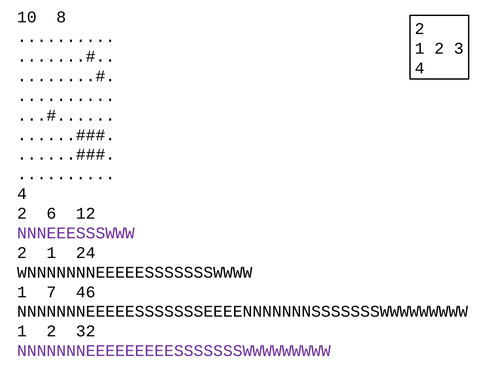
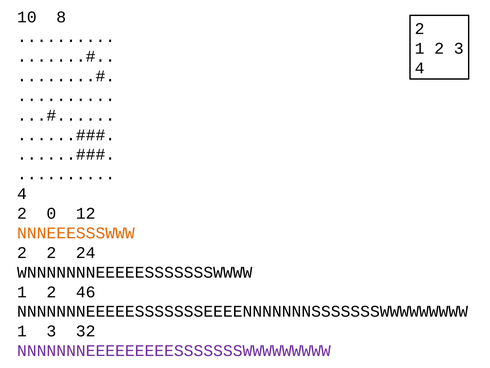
6: 6 -> 0 (51, 213)
NNNEEESSSWWW colour: purple -> orange (76, 233)
1: 1 -> 2 (51, 252)
7: 7 -> 2 (51, 292)
2: 2 -> 3 (51, 331)
